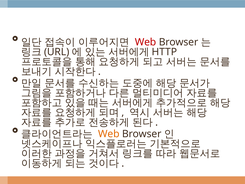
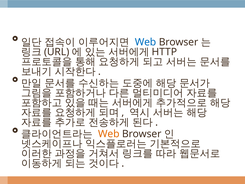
Web colour: red -> blue (146, 42)
